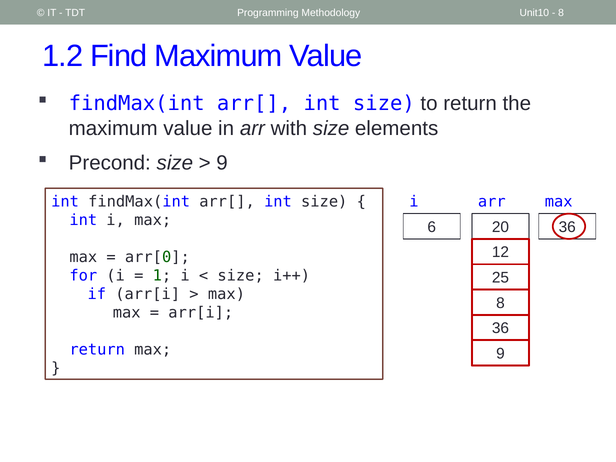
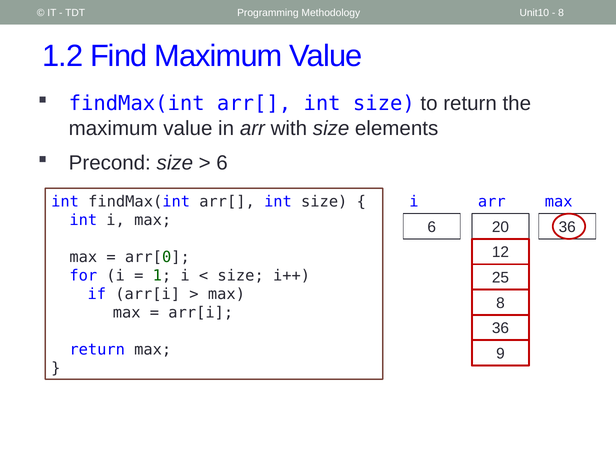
9: 9 -> 6 (222, 163)
